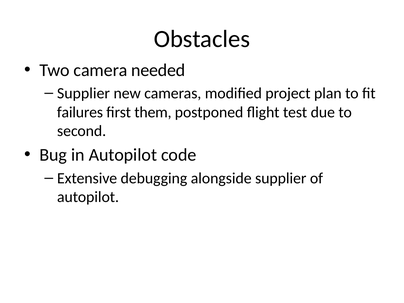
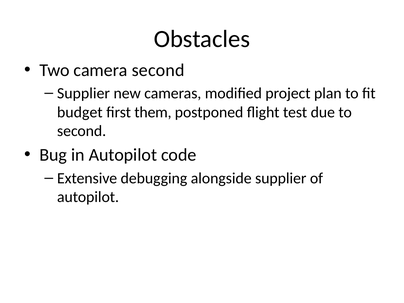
camera needed: needed -> second (158, 70)
failures: failures -> budget (80, 112)
